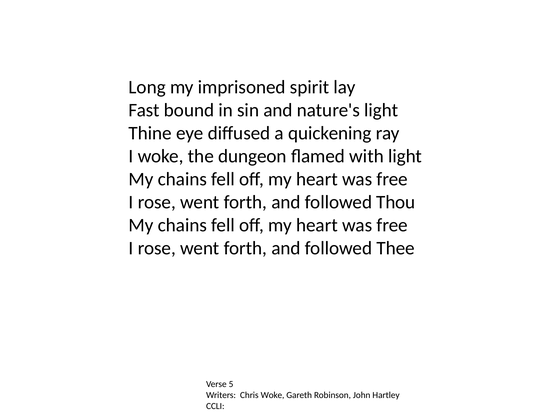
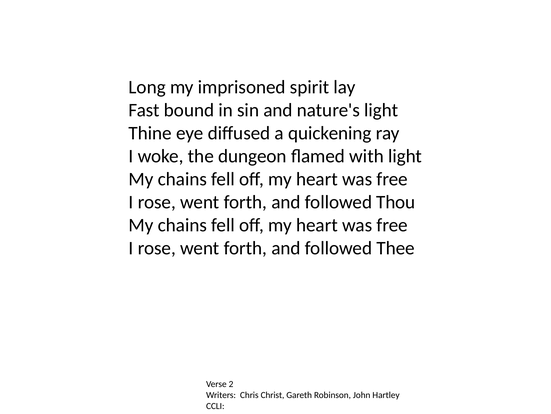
5: 5 -> 2 (231, 384)
Chris Woke: Woke -> Christ (272, 395)
